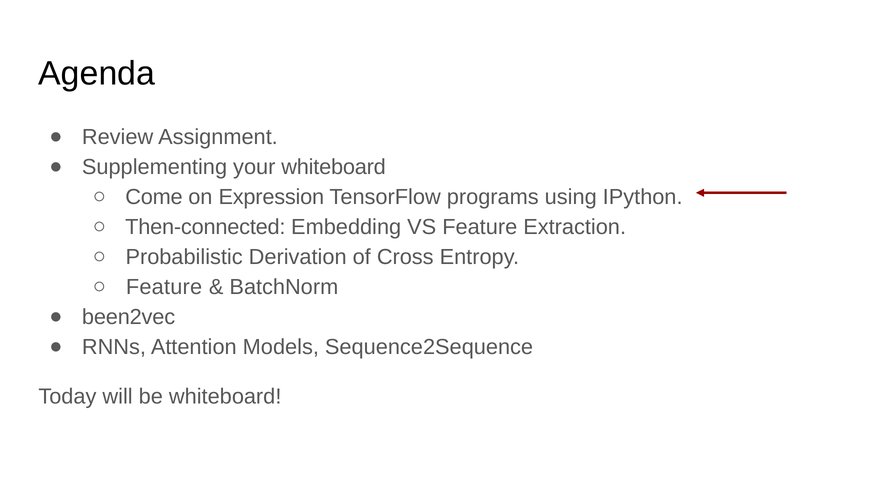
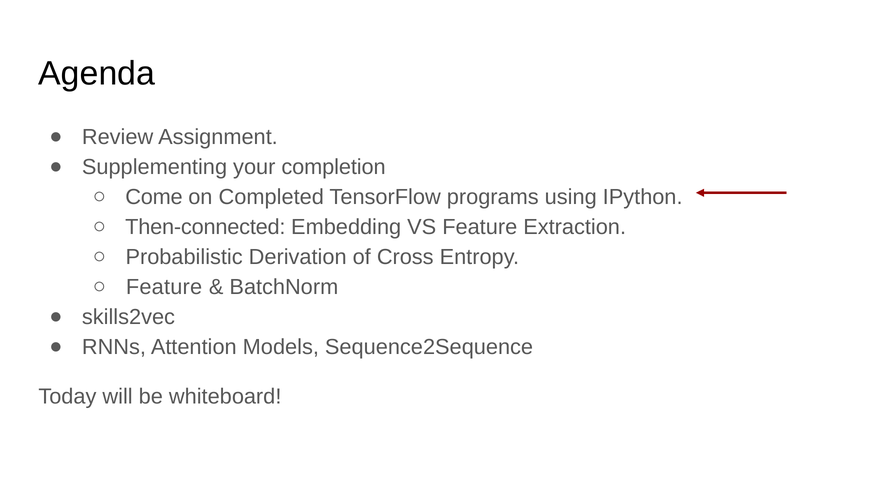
your whiteboard: whiteboard -> completion (334, 167)
Expression: Expression -> Completed (271, 197)
been2vec: been2vec -> skills2vec (128, 317)
